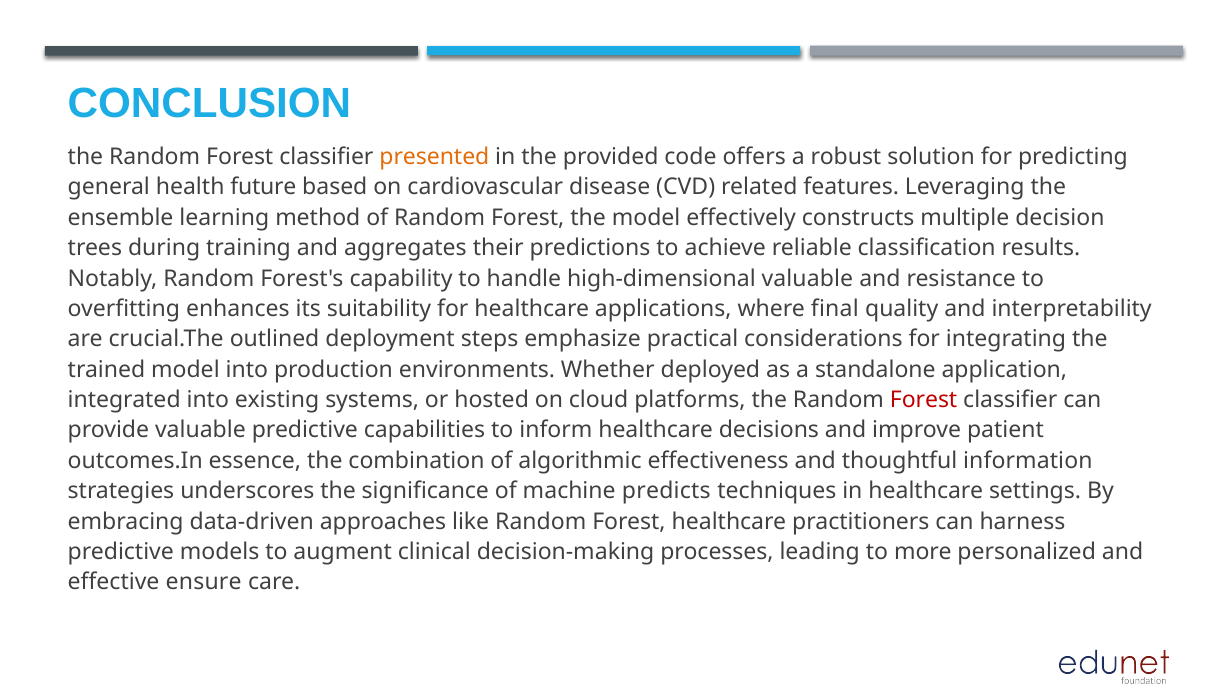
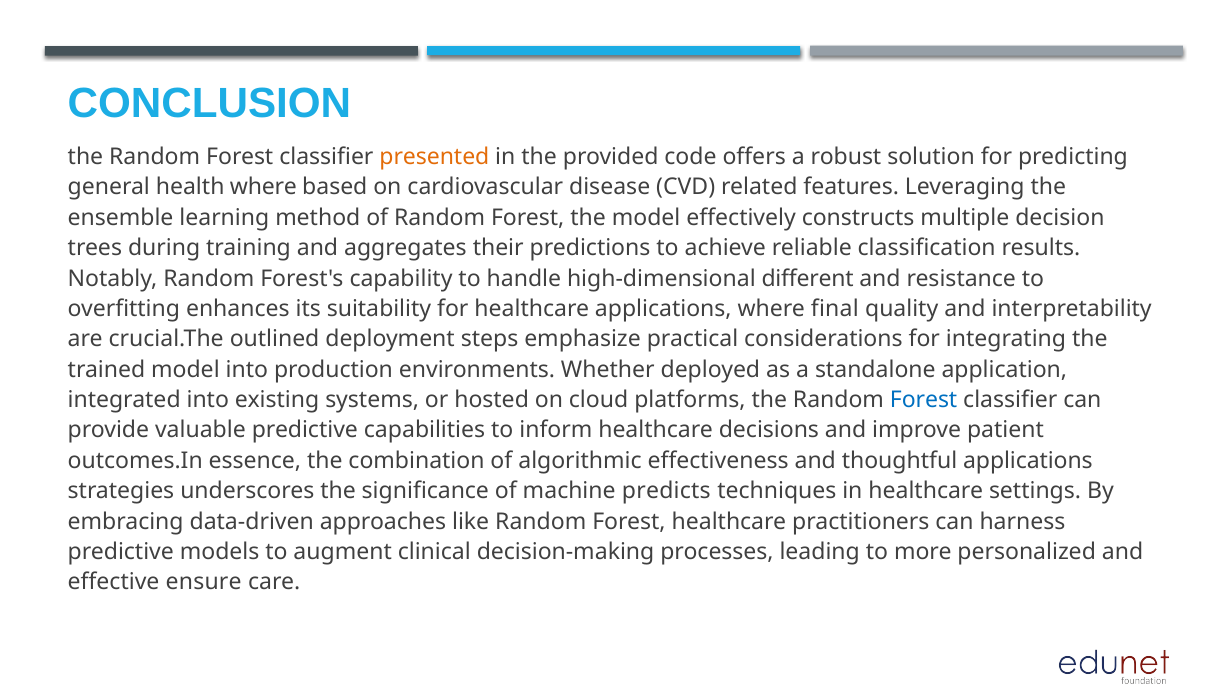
health future: future -> where (263, 187)
high-dimensional valuable: valuable -> different (808, 278)
Forest colour: red -> blue (924, 400)
thoughtful information: information -> applications (1028, 461)
